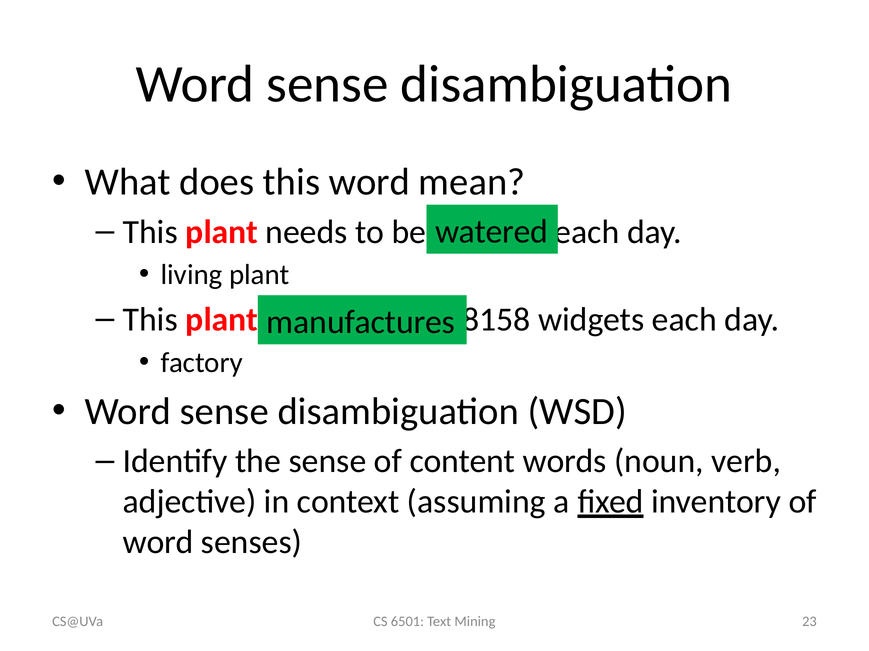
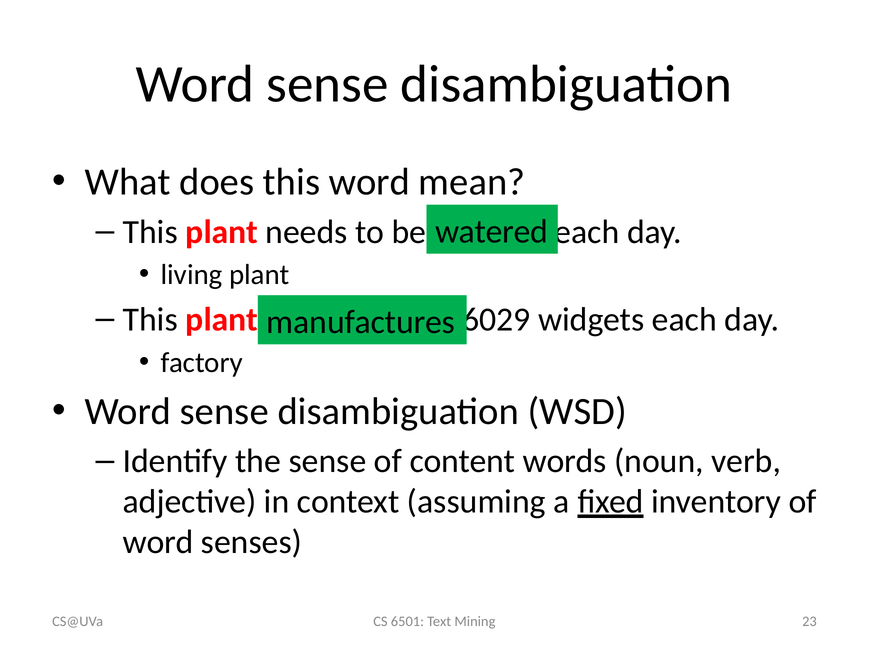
8158: 8158 -> 6029 (496, 320)
